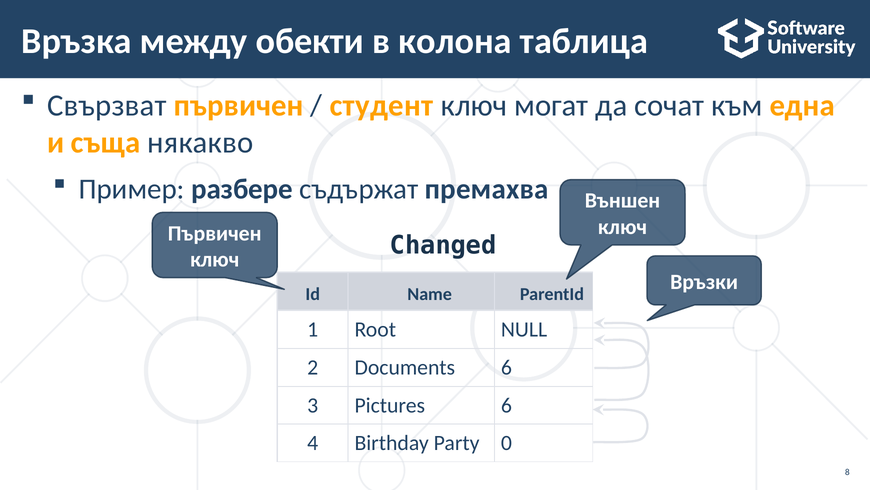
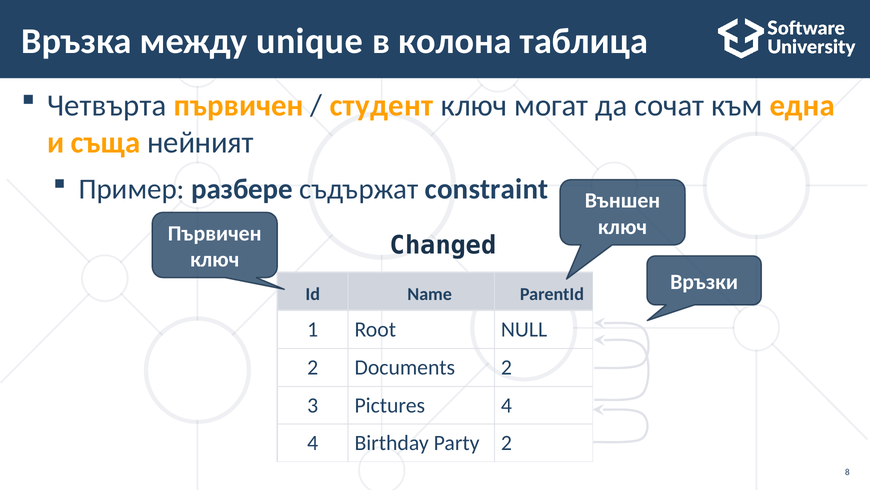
обекти: обекти -> unique (310, 41)
Свързват: Свързват -> Четвърта (107, 105)
някакво: някакво -> нейният (201, 142)
премахва: премахва -> constraint (487, 189)
Documents 6: 6 -> 2 (506, 367)
Pictures 6: 6 -> 4 (506, 405)
Party 0: 0 -> 2 (506, 443)
